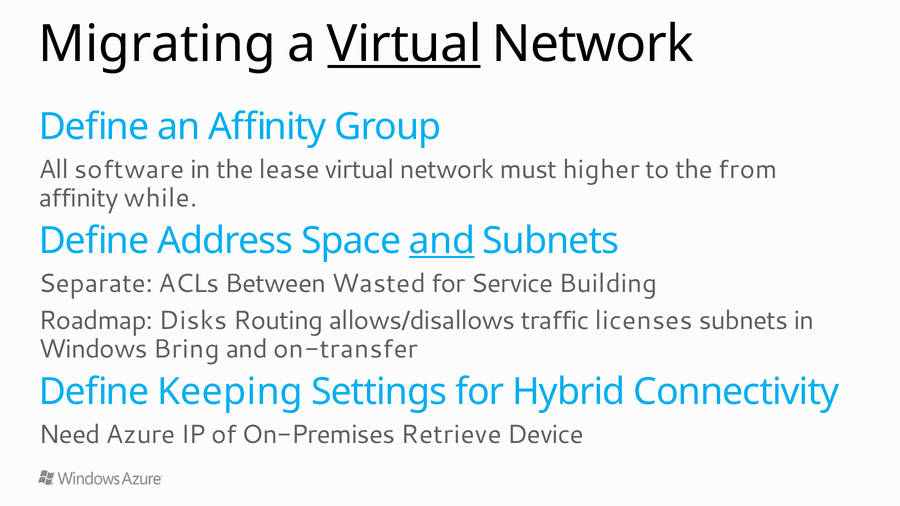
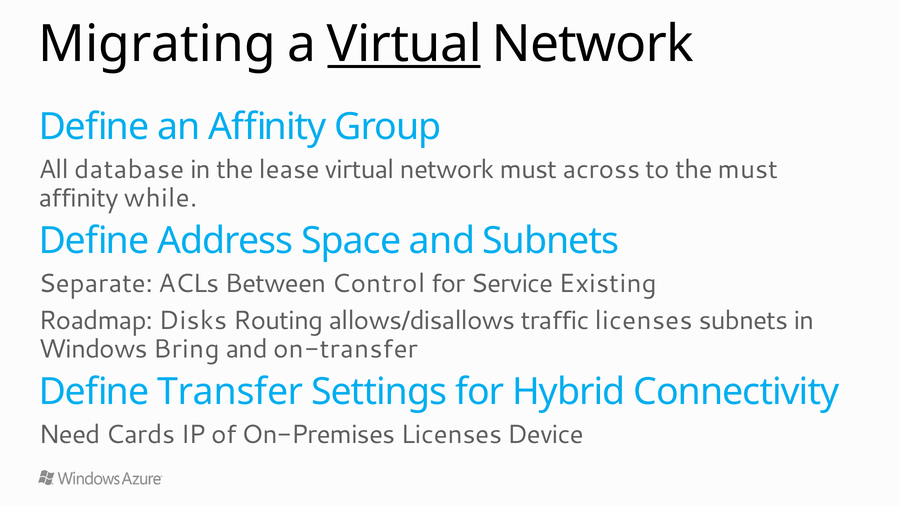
software: software -> database (129, 170)
higher: higher -> across (601, 170)
the from: from -> must (748, 170)
and underline: present -> none (442, 241)
Wasted: Wasted -> Control (379, 284)
Building: Building -> Existing (608, 284)
Keeping: Keeping -> Transfer (230, 392)
Azure: Azure -> Cards (141, 435)
On-Premises Retrieve: Retrieve -> Licenses (451, 435)
